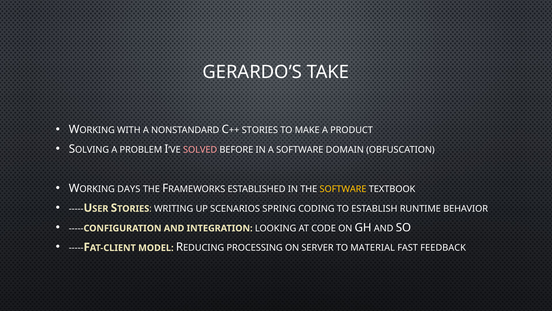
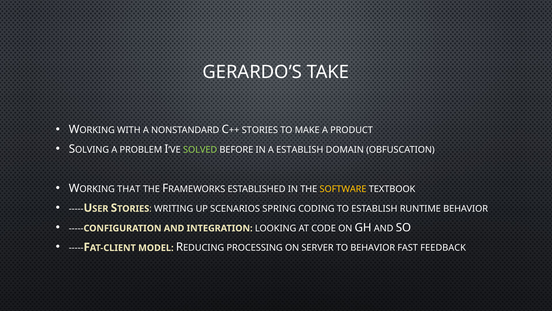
SOLVED colour: pink -> light green (200, 150)
A SOFTWARE: SOFTWARE -> ESTABLISH (300, 150)
DAYS: DAYS -> THAT (129, 189)
TO MATERIAL: MATERIAL -> BEHAVIOR (373, 248)
